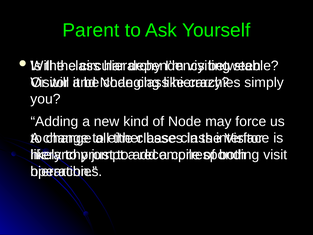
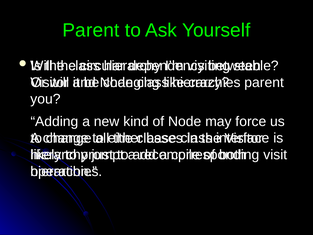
simply: simply -> parent (264, 82)
